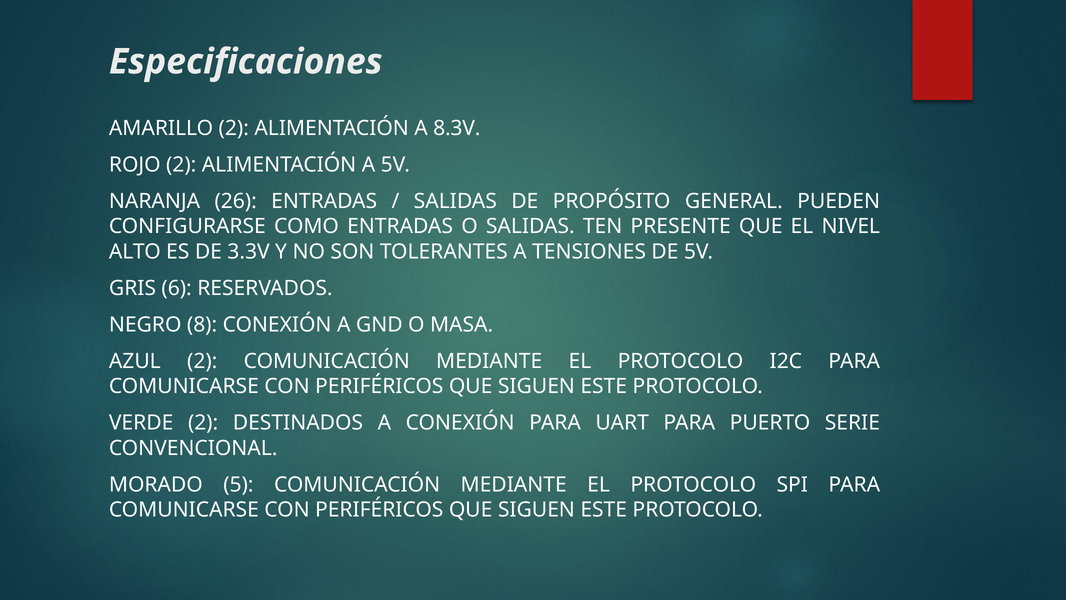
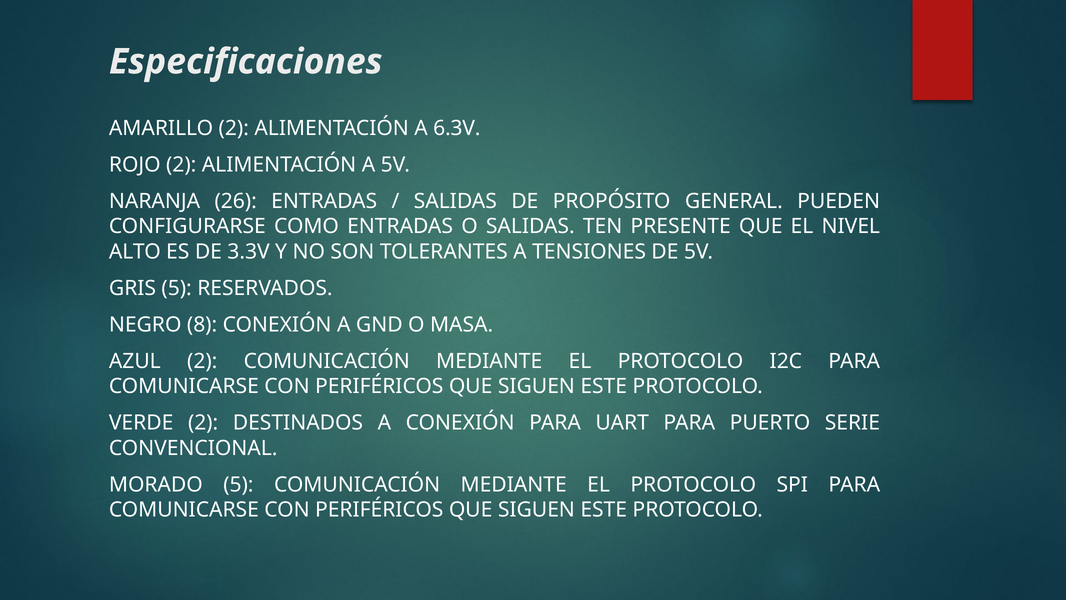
8.3V: 8.3V -> 6.3V (457, 128)
GRIS 6: 6 -> 5 (177, 288)
